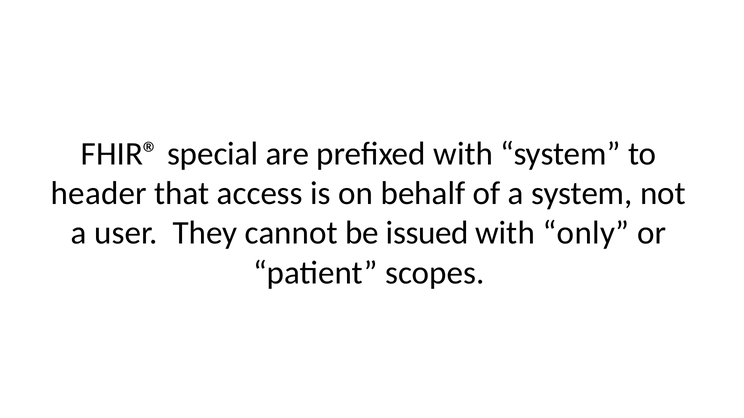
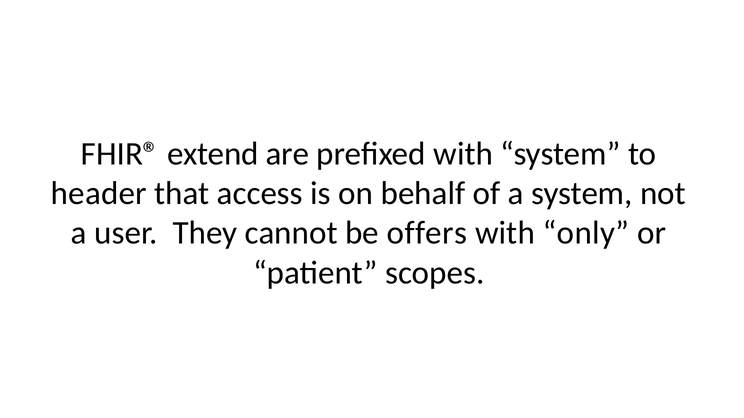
special: special -> extend (213, 154)
issued: issued -> offers (427, 233)
